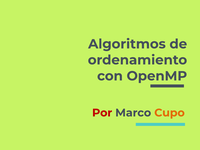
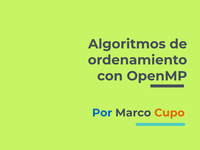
Por colour: red -> blue (102, 113)
